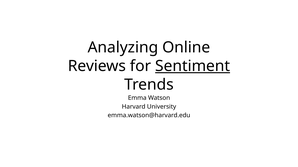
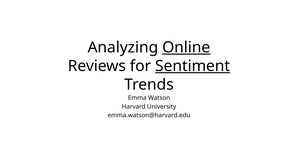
Online underline: none -> present (186, 48)
